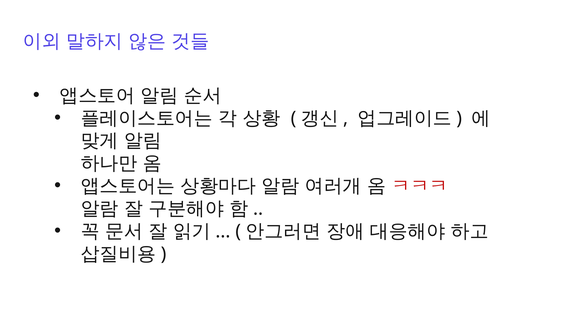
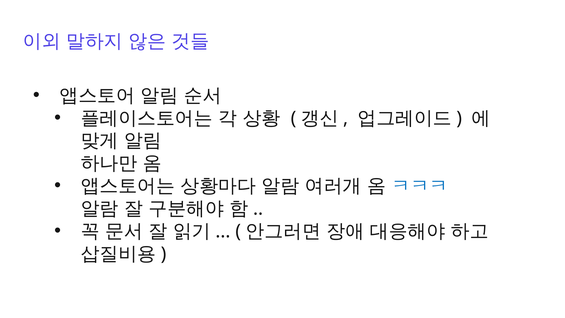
ㅋㅋㅋ colour: red -> blue (420, 186)
